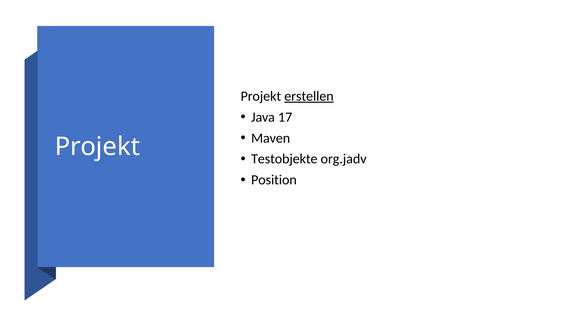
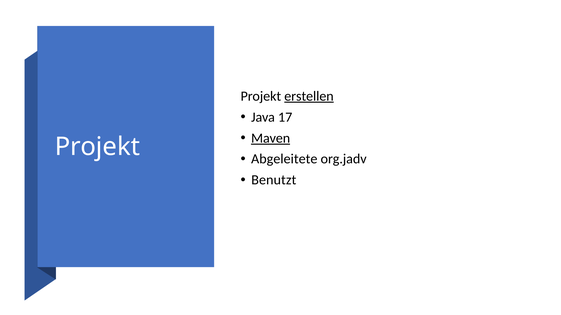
Maven underline: none -> present (271, 138)
Testobjekte: Testobjekte -> Abgeleitete (284, 159)
Position: Position -> Benutzt (274, 180)
